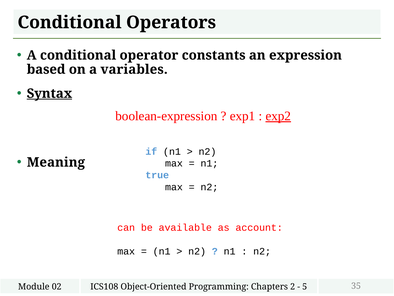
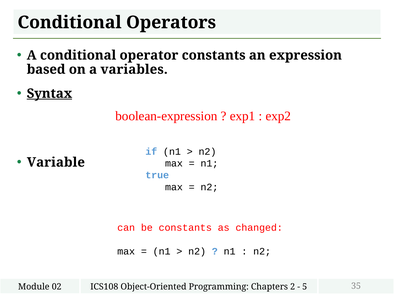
exp2 underline: present -> none (278, 116)
Meaning: Meaning -> Variable (56, 162)
be available: available -> constants (185, 227)
account: account -> changed (259, 227)
